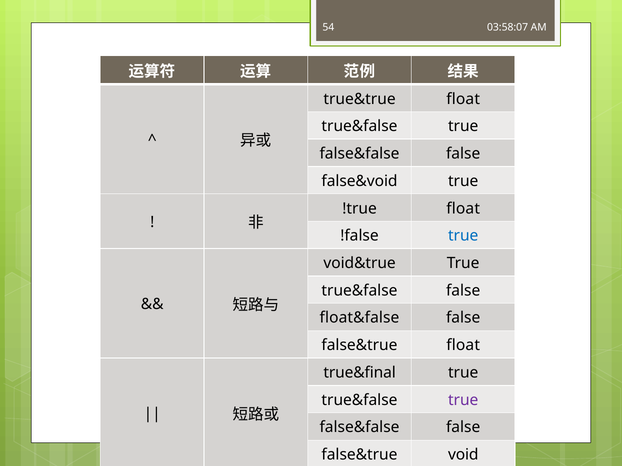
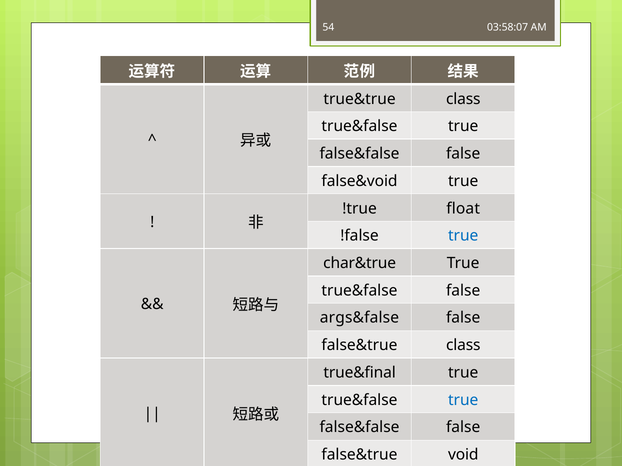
true&true float: float -> class (463, 99)
void&true: void&true -> char&true (360, 263)
float&false: float&false -> args&false (359, 318)
false&true float: float -> class (463, 346)
true colour: purple -> blue (463, 400)
